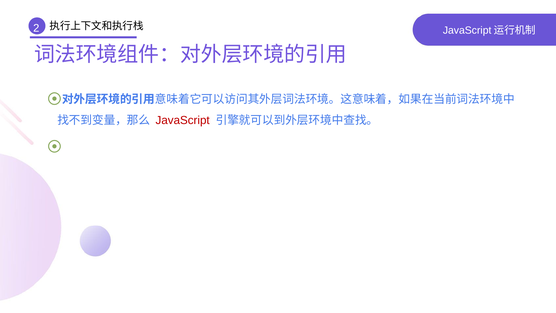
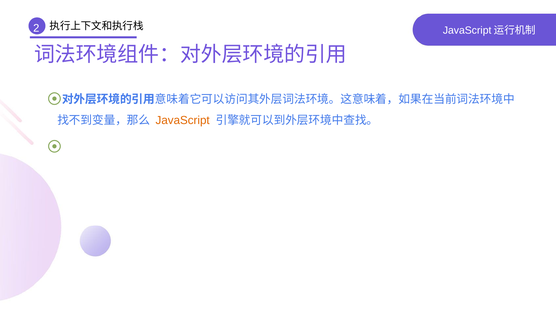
JavaScript colour: red -> orange (183, 120)
